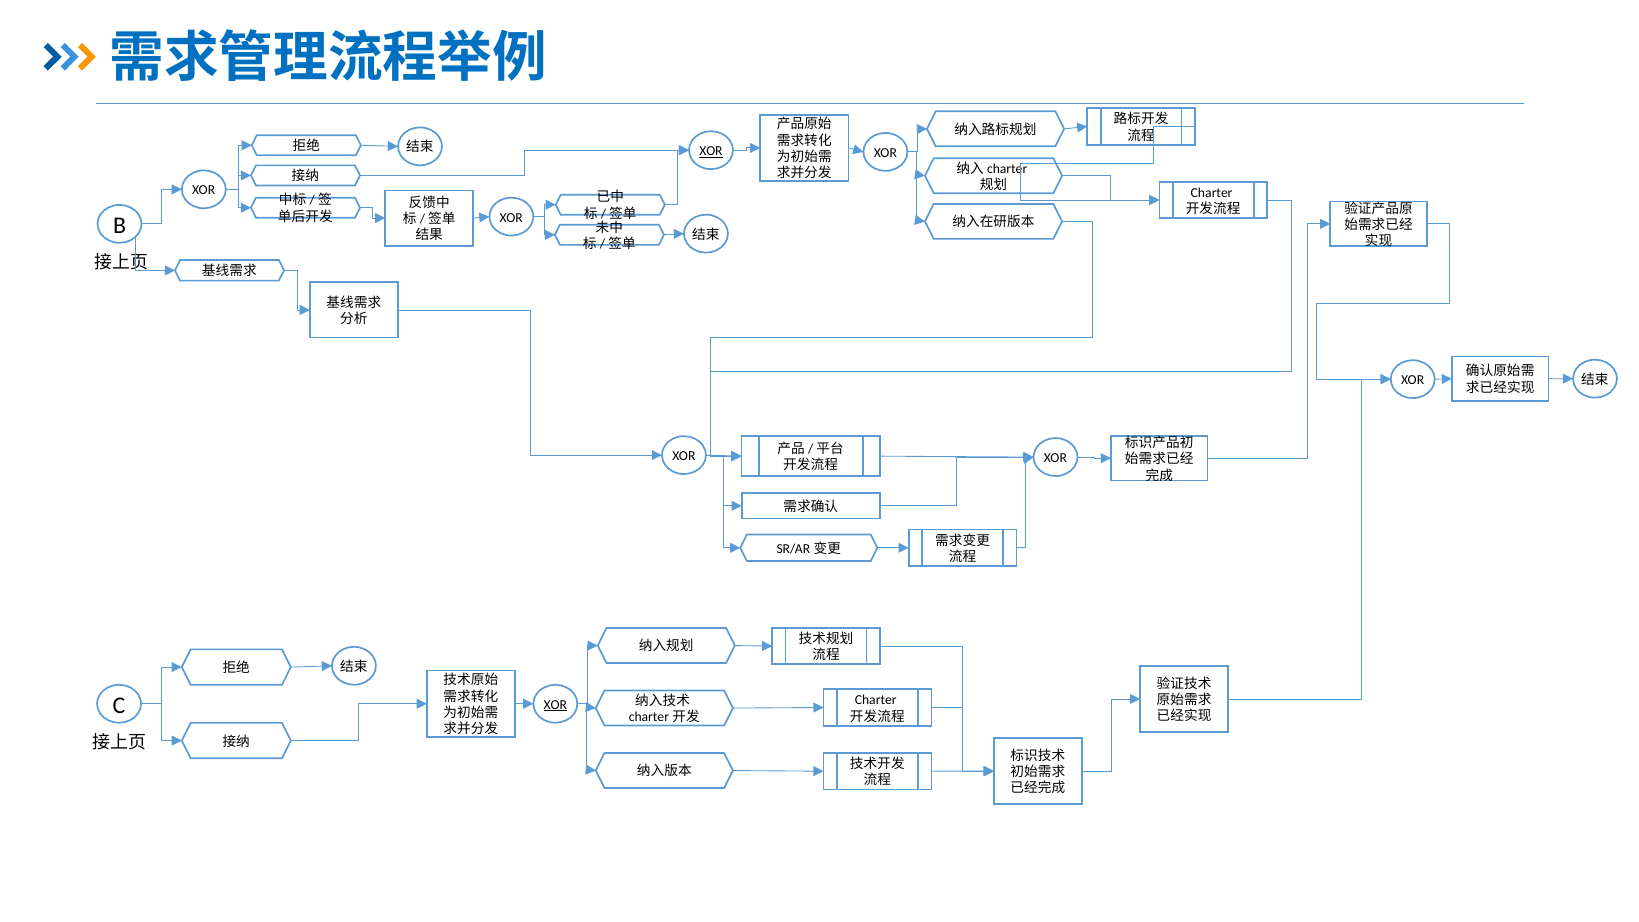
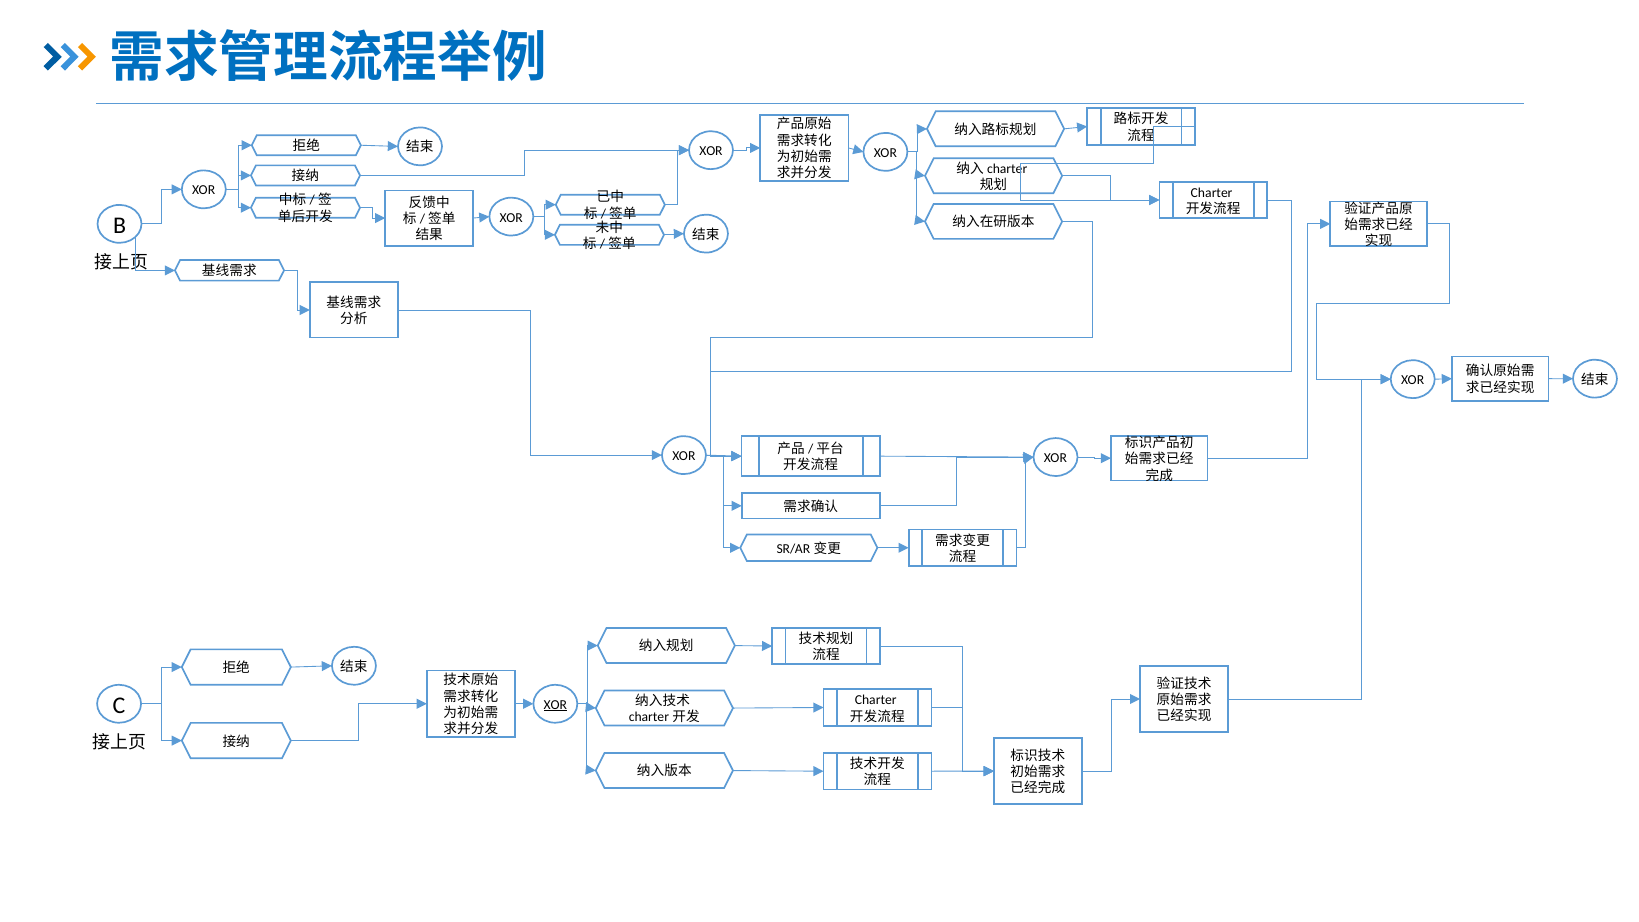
XOR underline: present -> none (711, 151)
